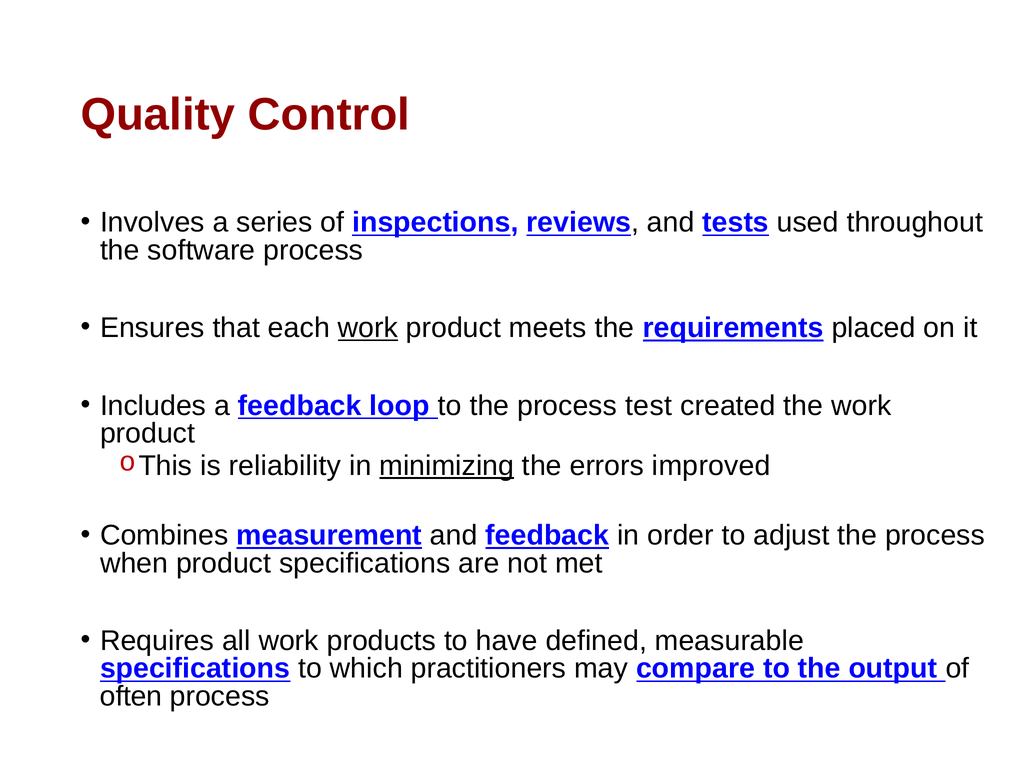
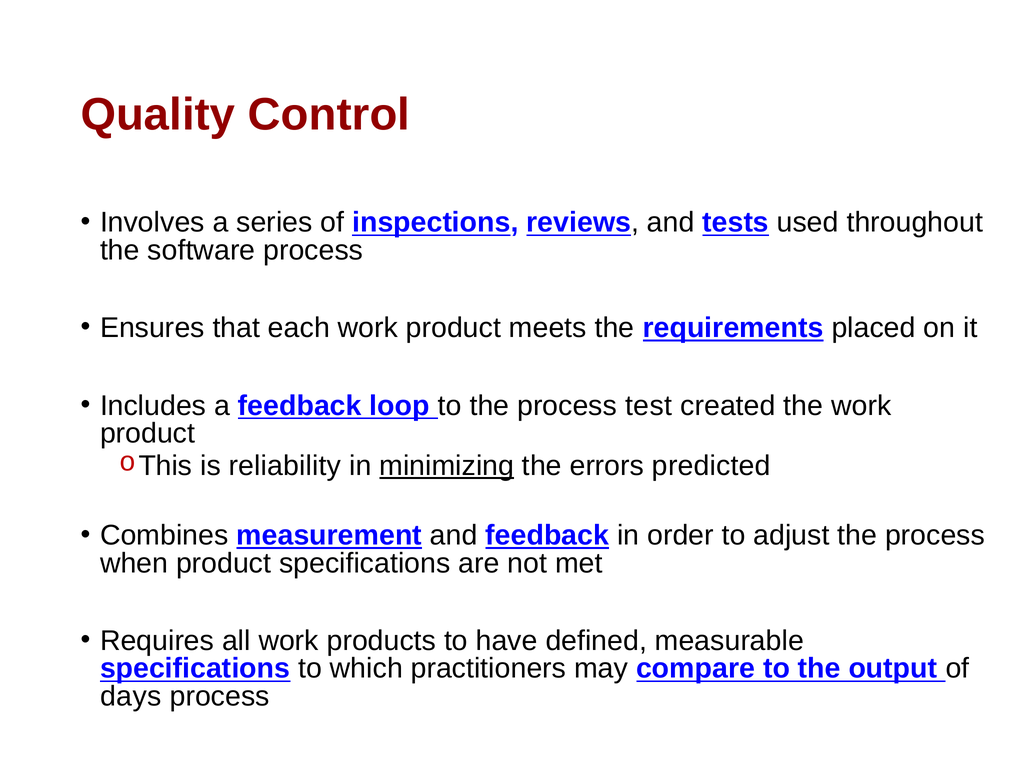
work underline: present -> none (368, 328)
improved: improved -> predicted (711, 466)
often: often -> days (131, 697)
